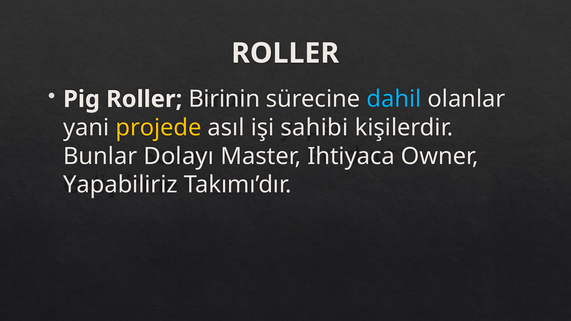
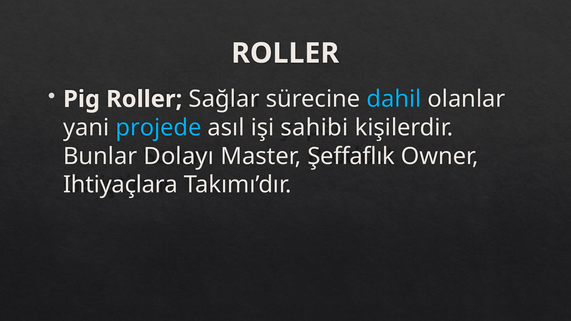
Birinin: Birinin -> Sağlar (224, 99)
projede colour: yellow -> light blue (159, 128)
Ihtiyaca: Ihtiyaca -> Şeffaflık (351, 156)
Yapabiliriz: Yapabiliriz -> Ihtiyaçlara (120, 185)
